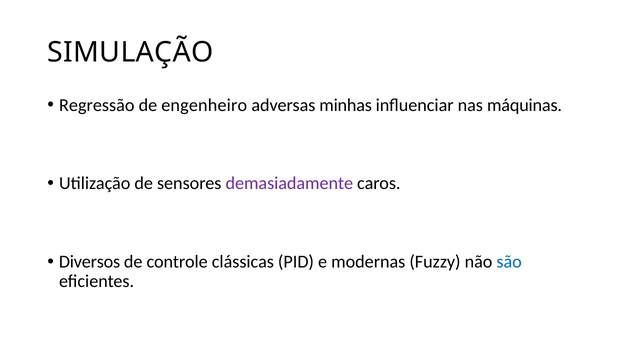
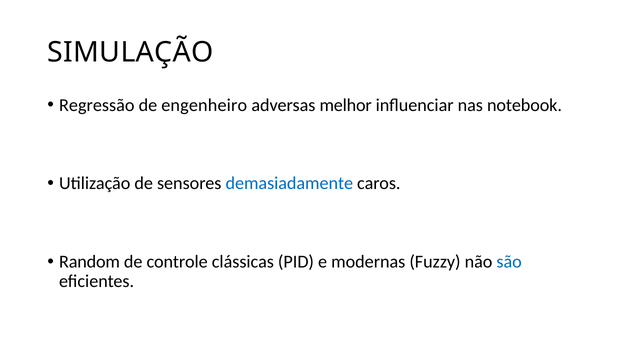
minhas: minhas -> melhor (346, 105)
máquinas: máquinas -> notebook (524, 105)
demasiadamente colour: purple -> blue (289, 183)
Diversos: Diversos -> Random (90, 262)
